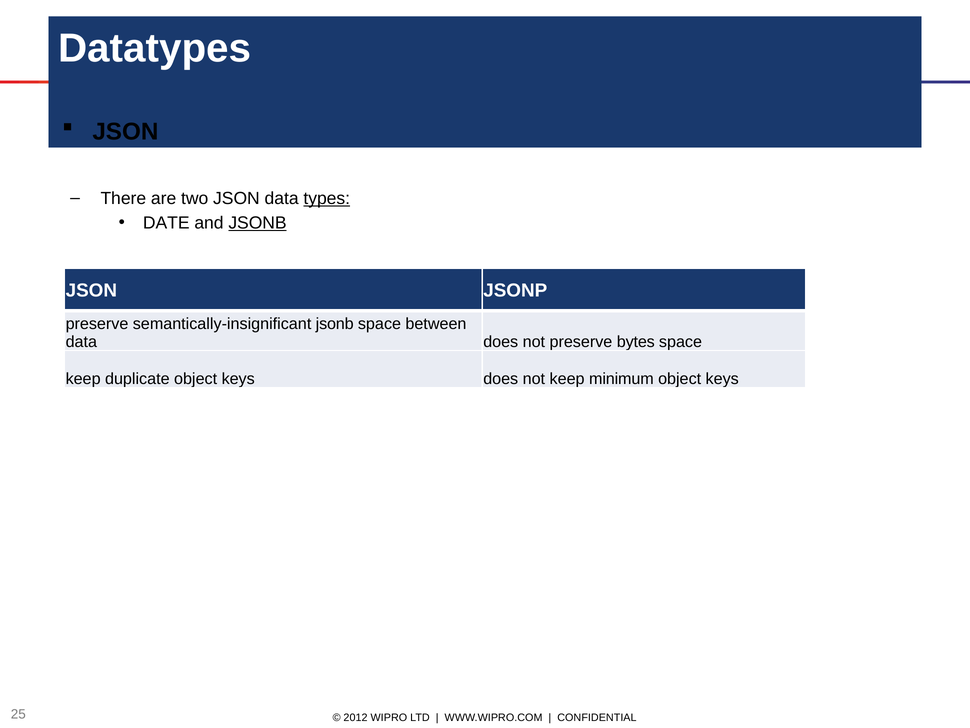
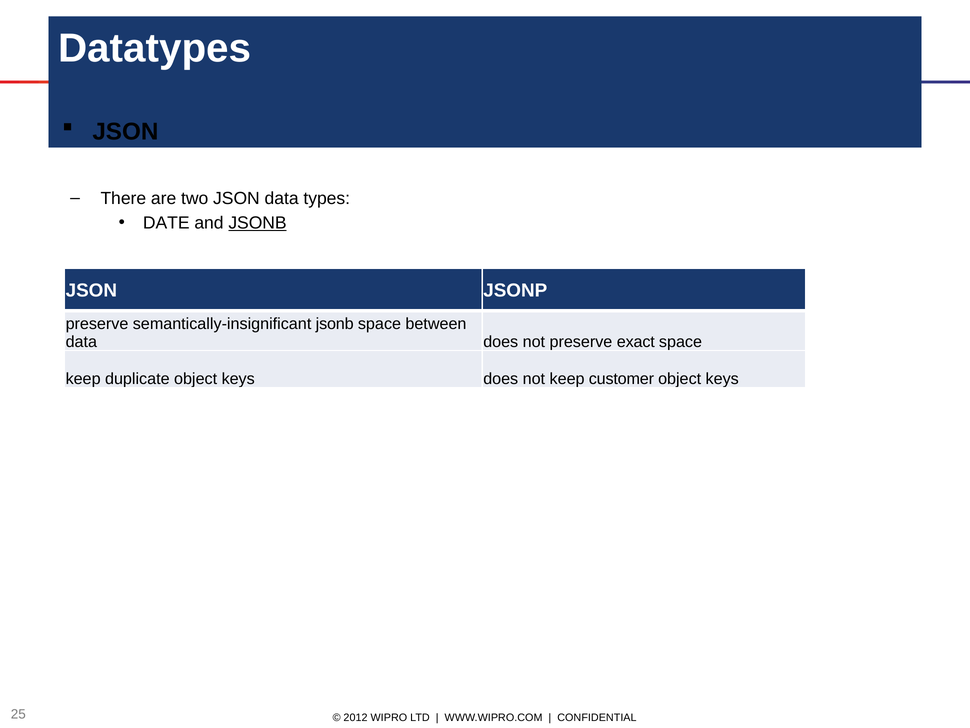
types underline: present -> none (327, 198)
bytes: bytes -> exact (636, 342)
minimum: minimum -> customer (621, 379)
